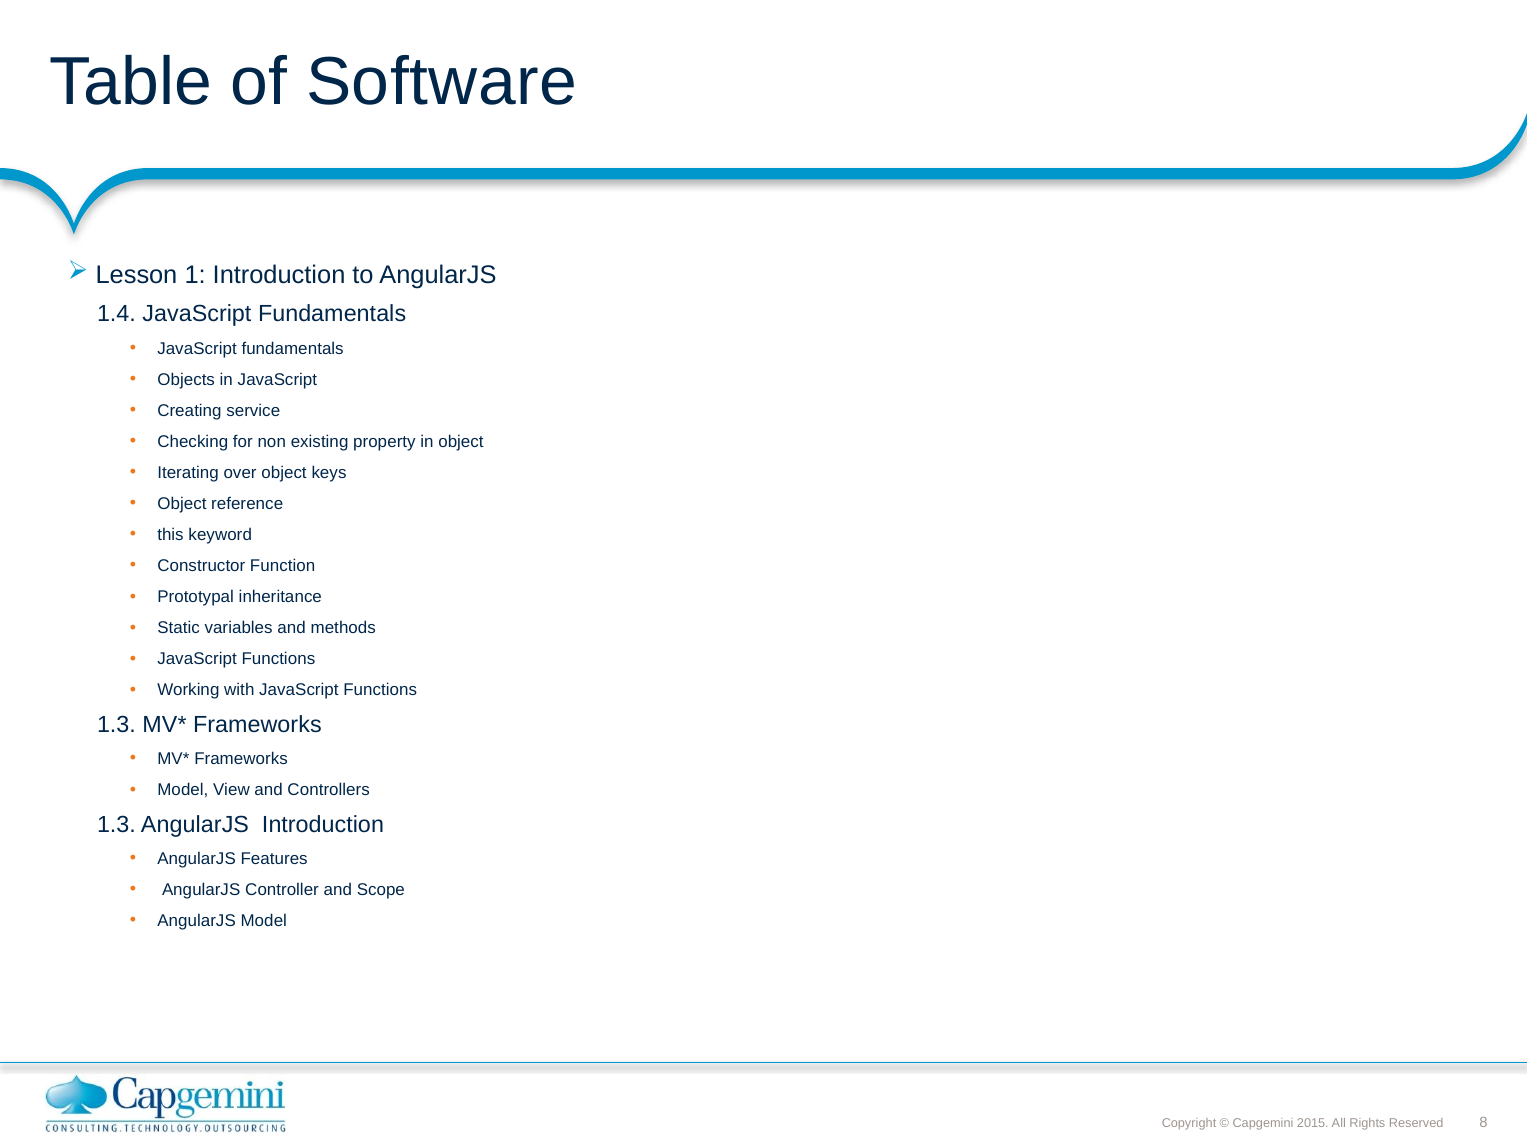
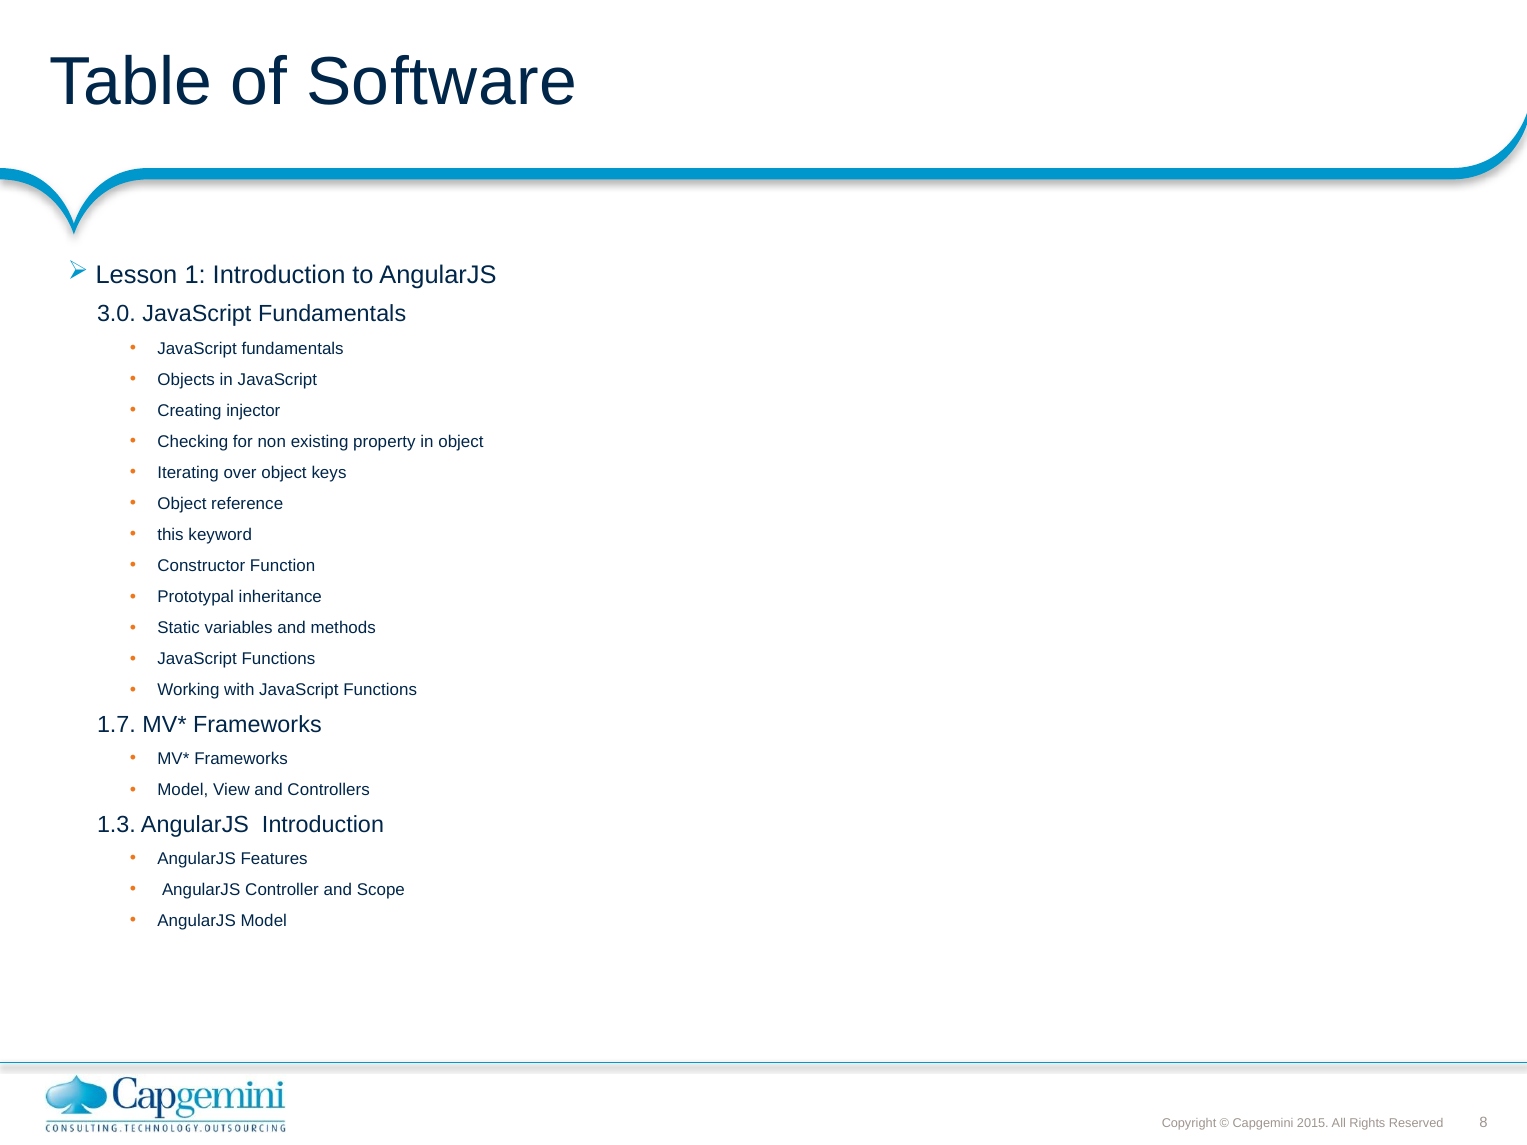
1.4: 1.4 -> 3.0 (116, 314)
service: service -> injector (253, 411)
1.3: 1.3 -> 1.7 (116, 725)
